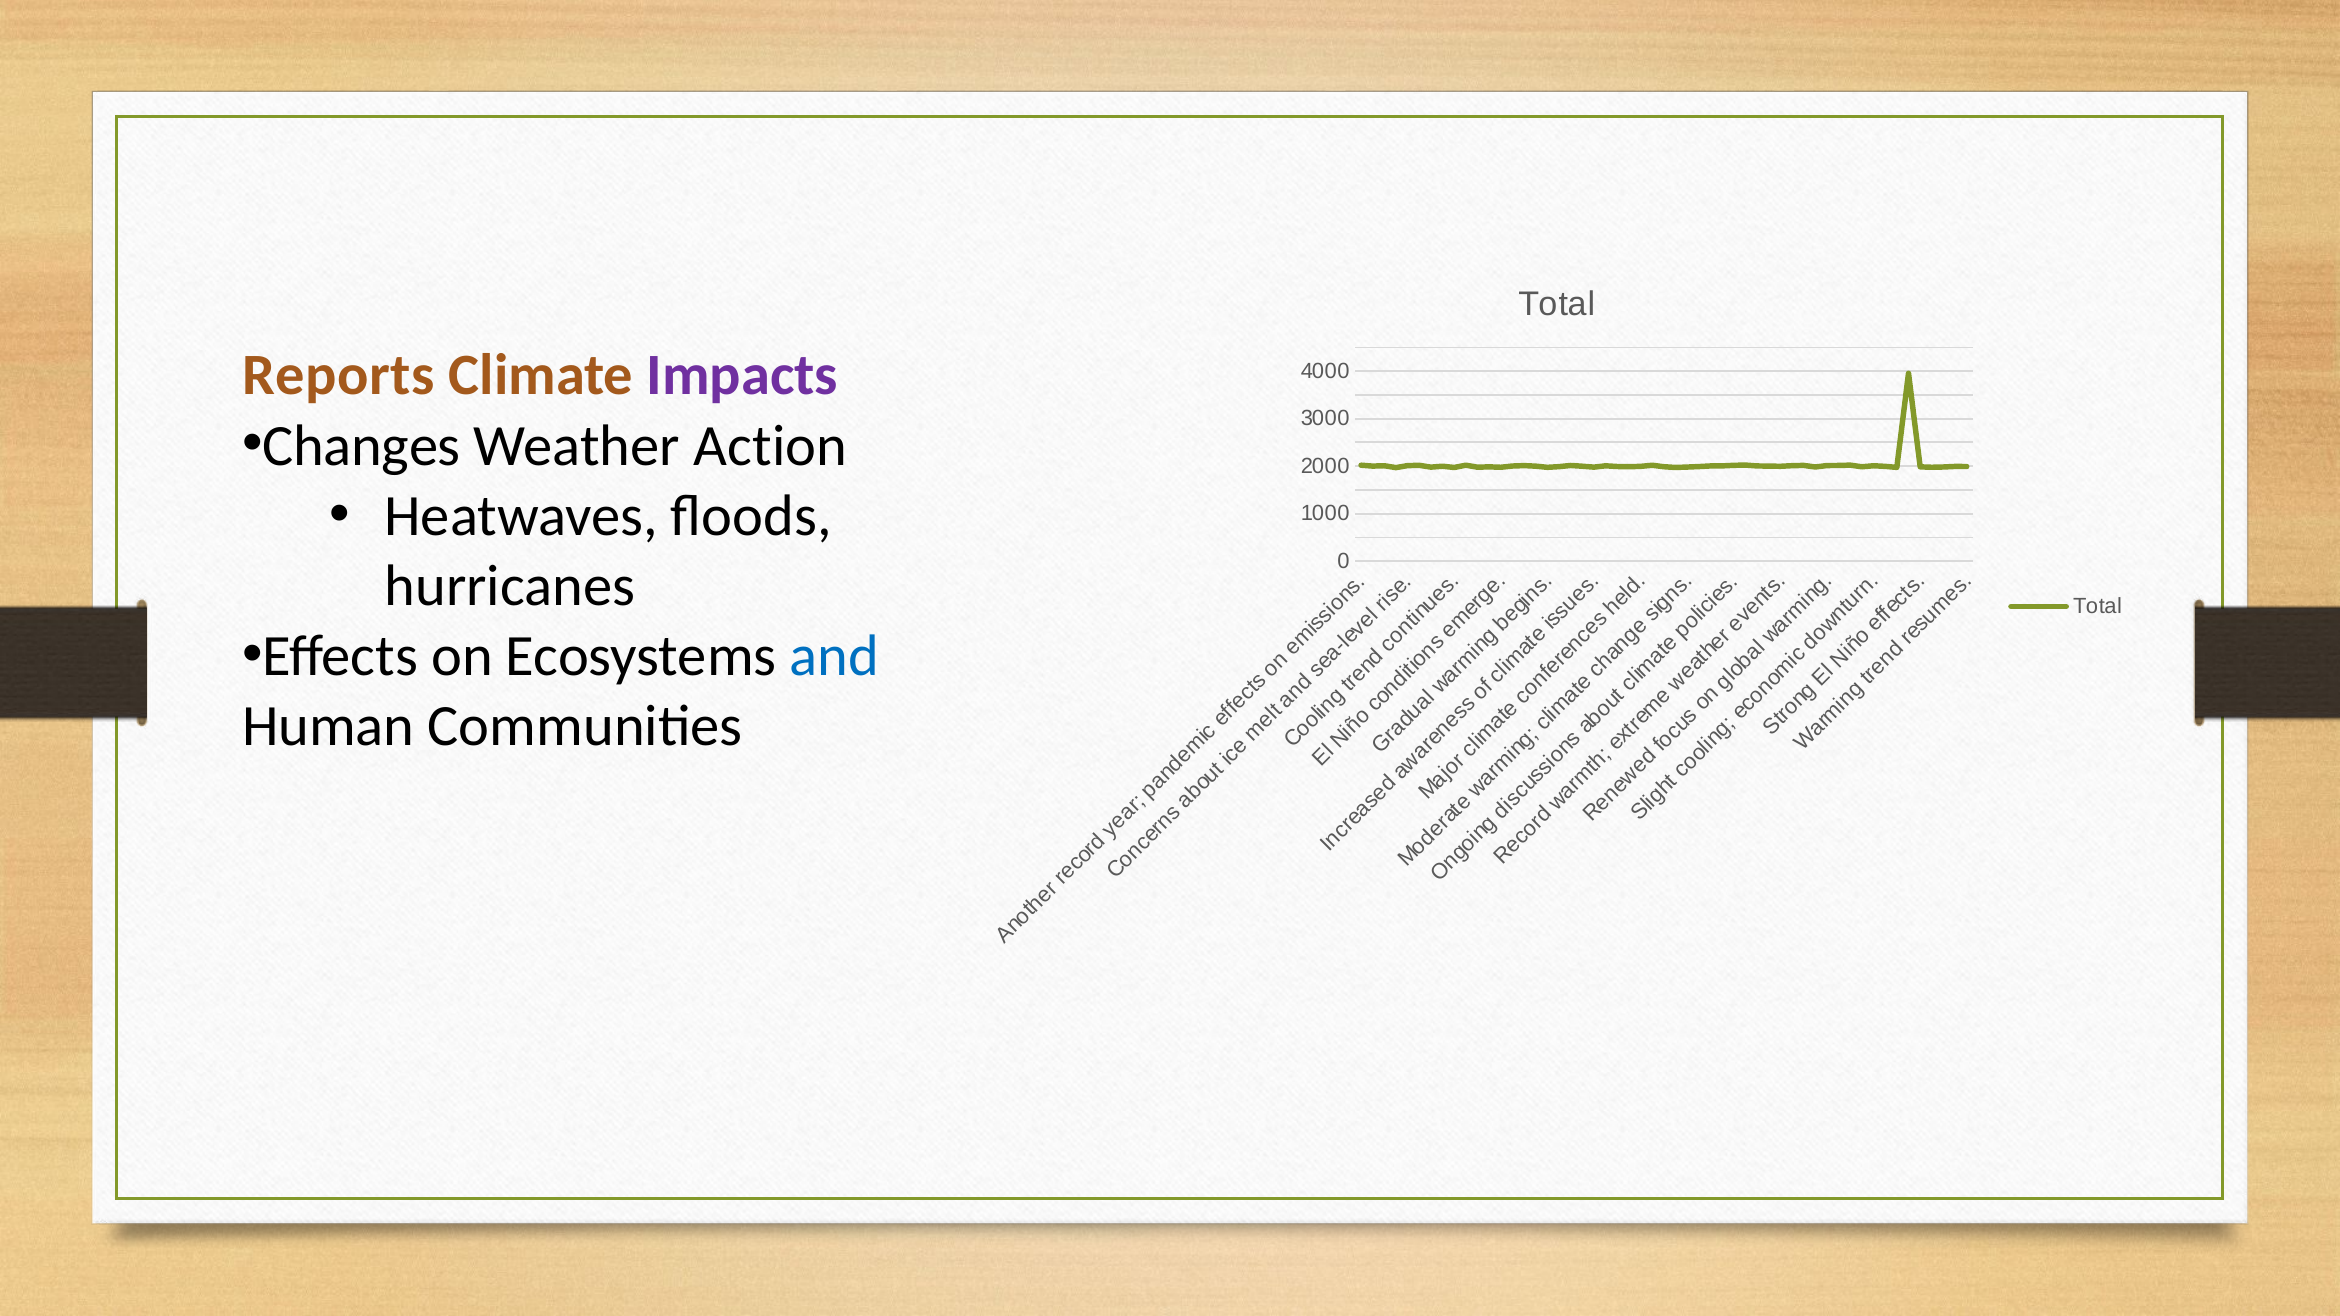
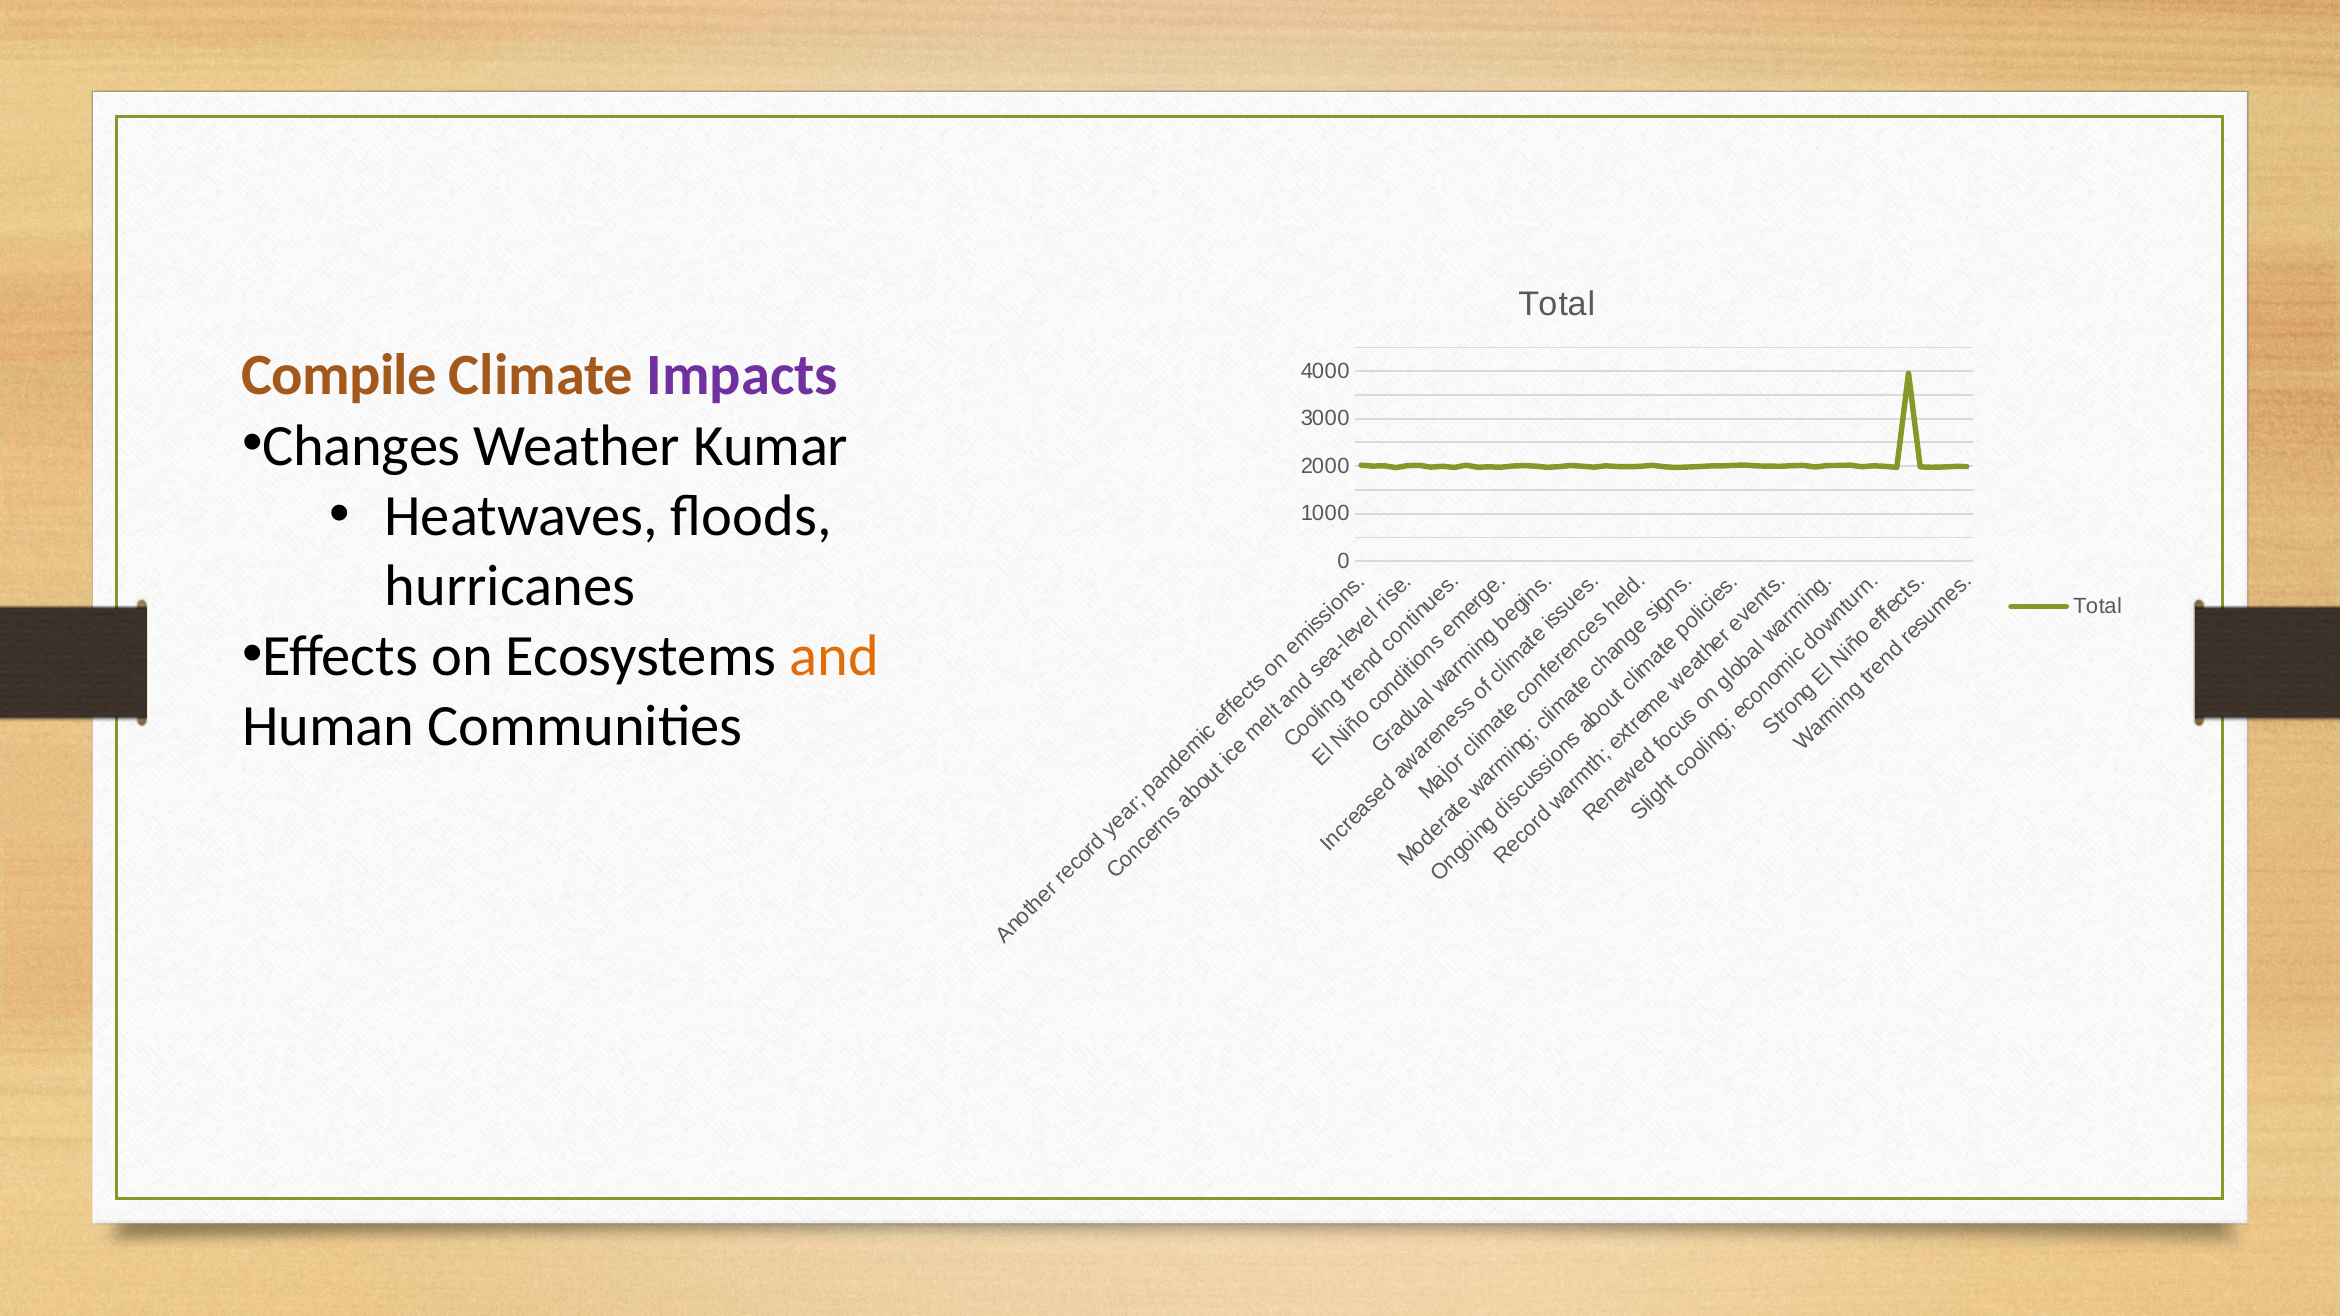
Reports: Reports -> Compile (339, 376)
Action: Action -> Kumar (771, 446)
and colour: blue -> orange (835, 656)
